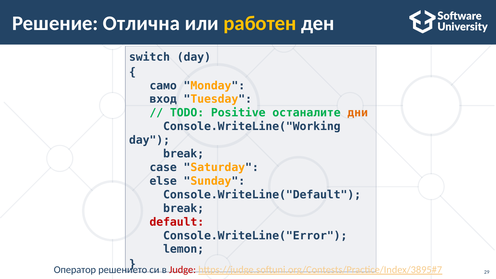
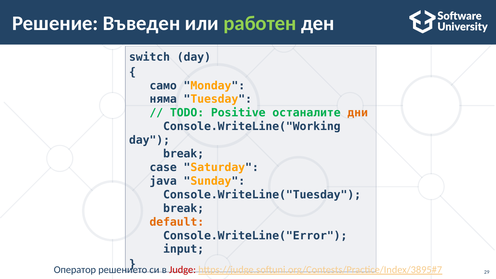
Отлична: Отлична -> Въведен (142, 23)
работен colour: yellow -> light green (260, 23)
вход: вход -> няма (163, 99)
else: else -> java (163, 181)
Console.WriteLine("Default: Console.WriteLine("Default -> Console.WriteLine("Tuesday (262, 195)
default colour: red -> orange (177, 222)
lemon: lemon -> input (184, 249)
